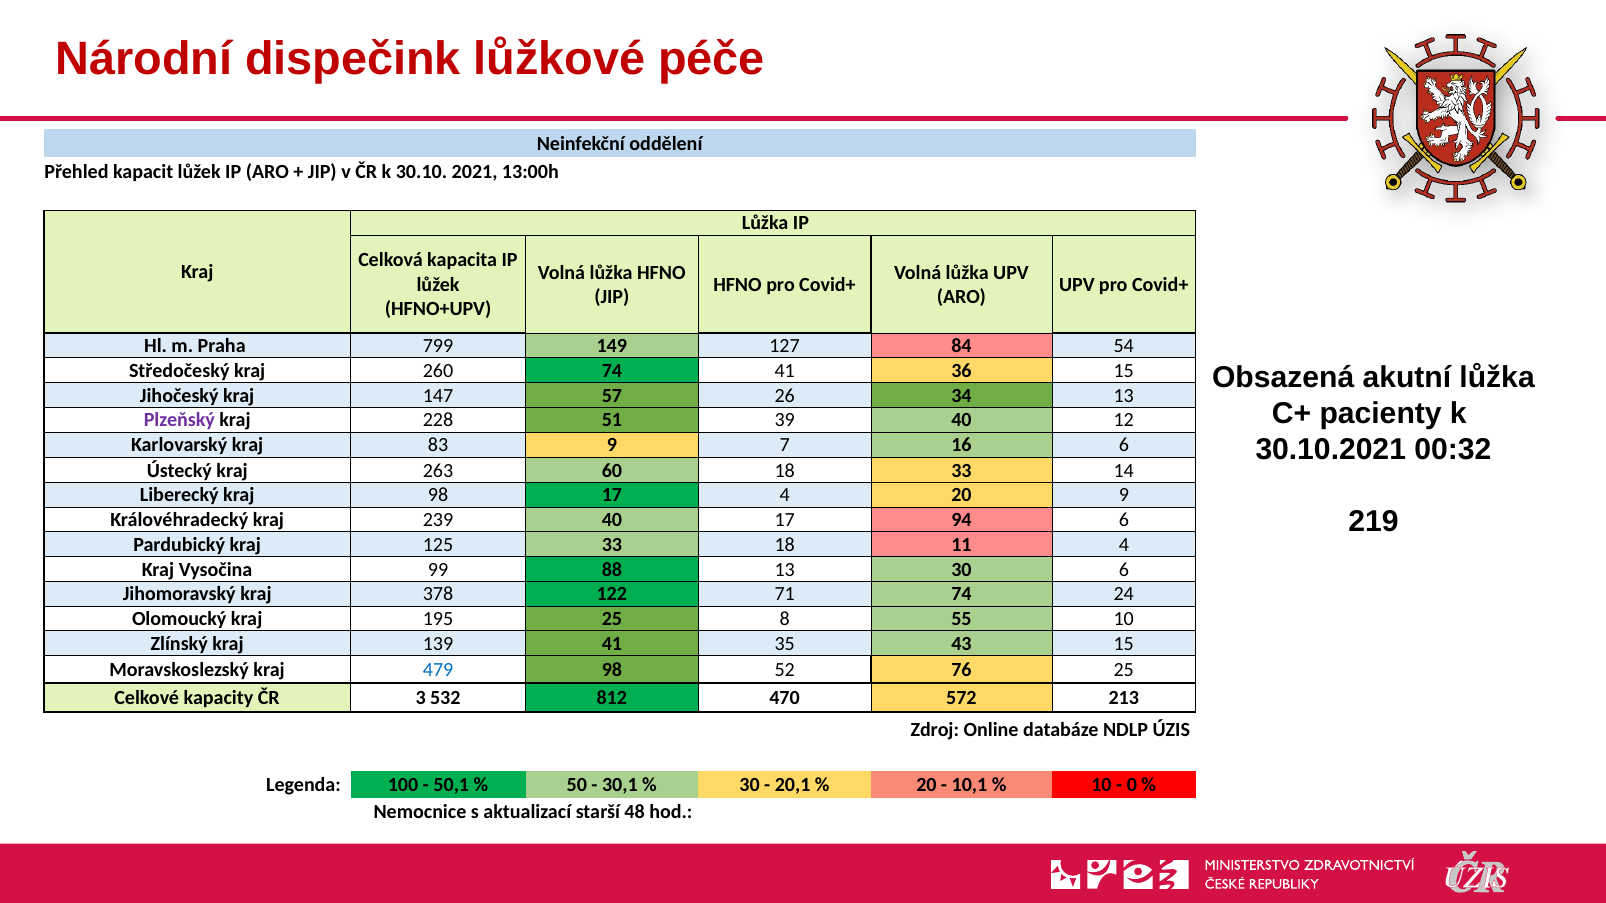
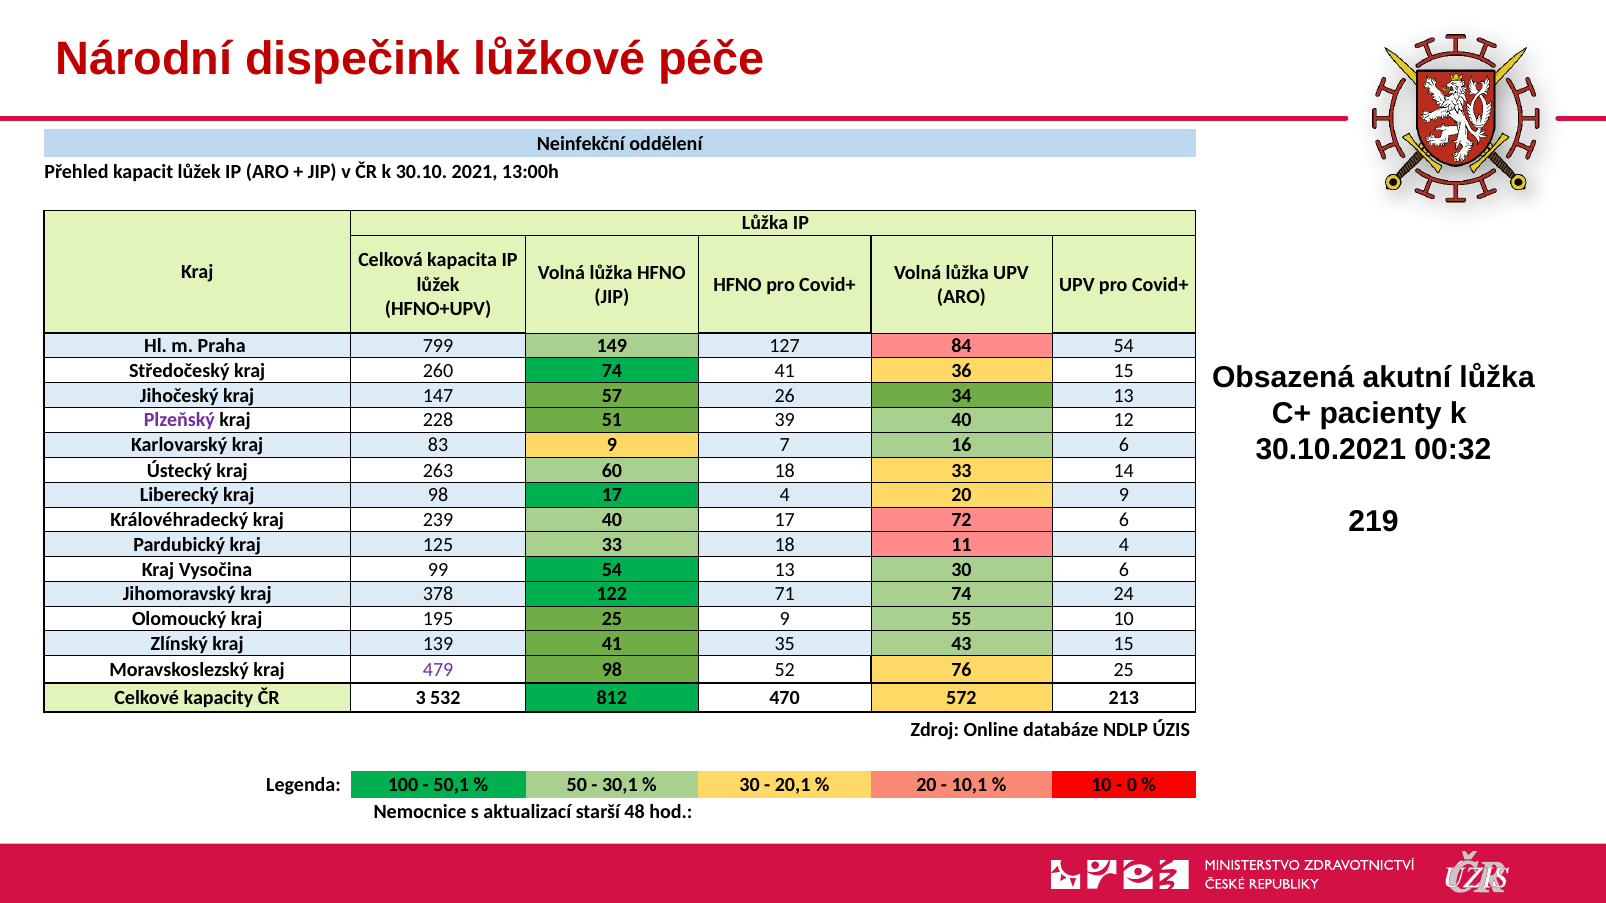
94: 94 -> 72 (961, 520)
99 88: 88 -> 54 (612, 570)
25 8: 8 -> 9 (785, 619)
479 colour: blue -> purple (438, 670)
